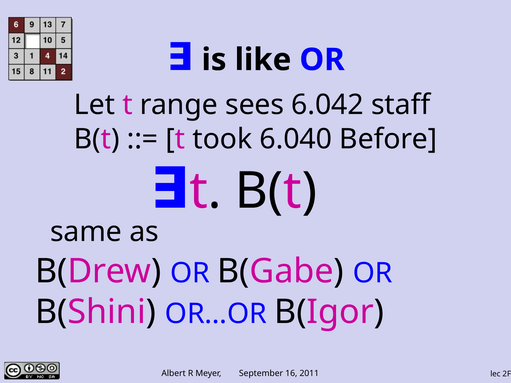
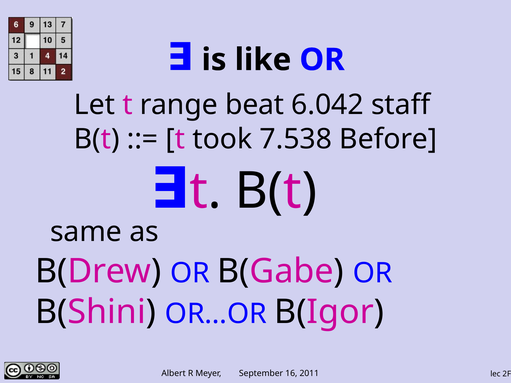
sees: sees -> beat (255, 105)
6.040: 6.040 -> 7.538 (296, 139)
